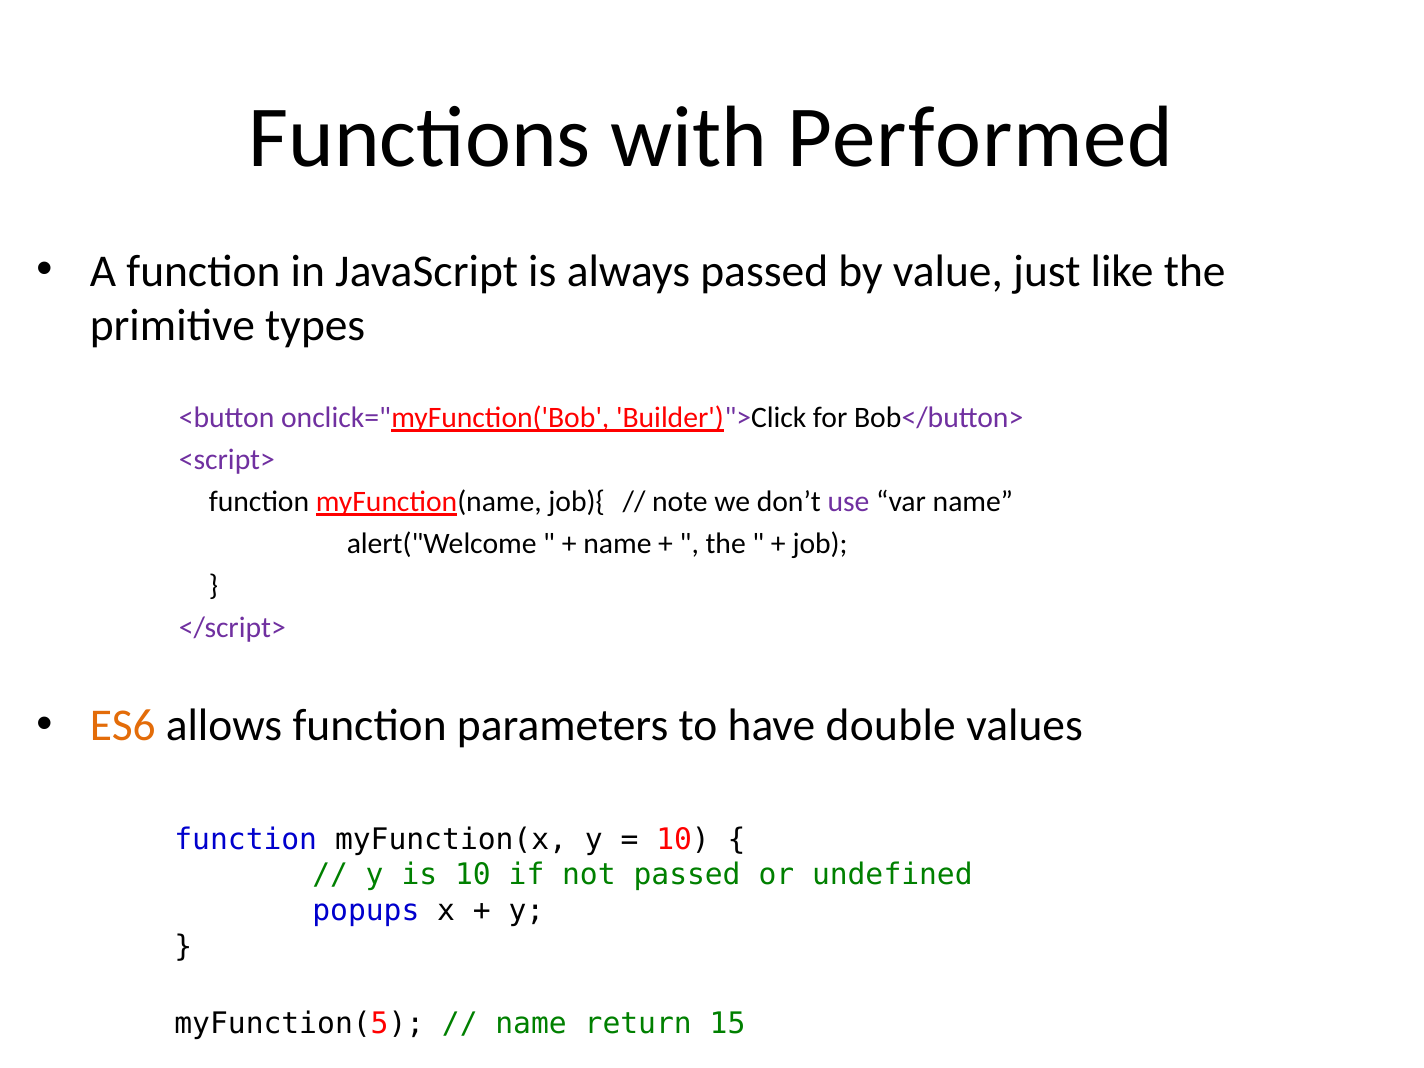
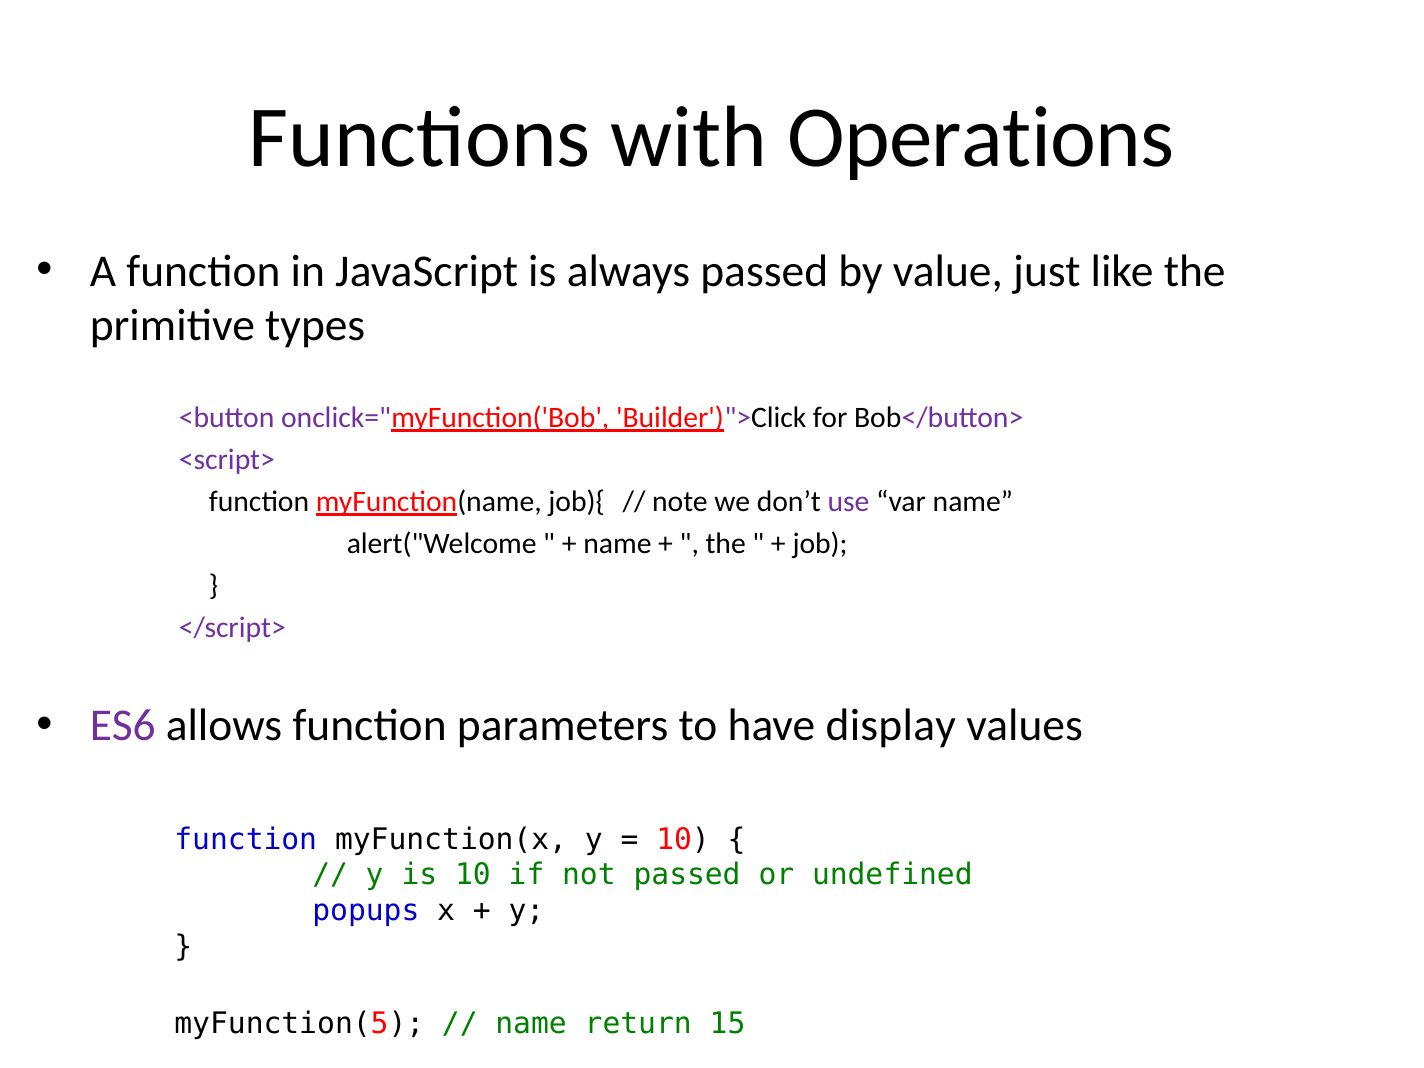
Performed: Performed -> Operations (981, 138)
ES6 colour: orange -> purple (123, 725)
double: double -> display (891, 725)
